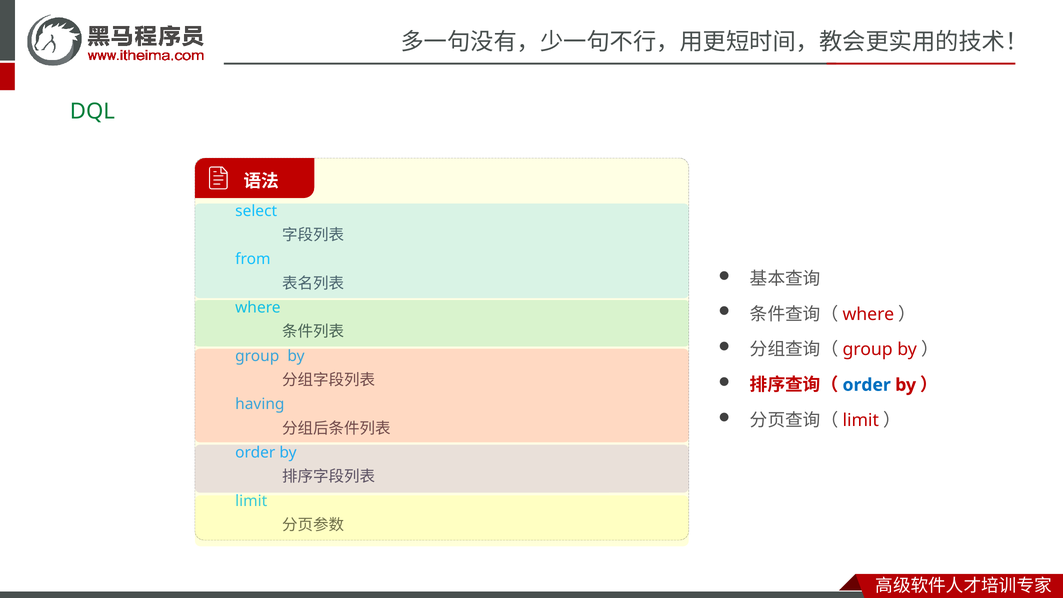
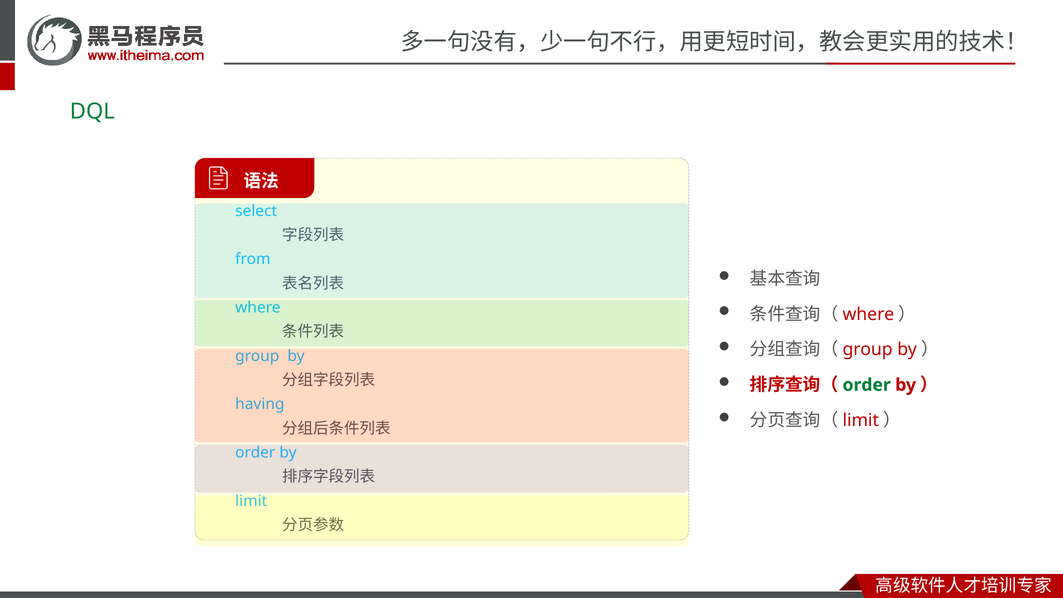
order colour: blue -> green (867, 385)
